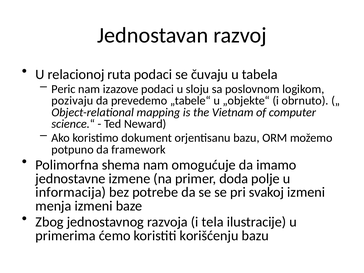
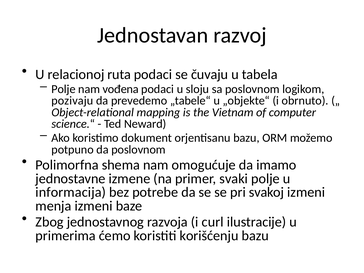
Peric: Peric -> Polje (63, 89)
izazove: izazove -> vođena (121, 89)
da framework: framework -> poslovnom (138, 150)
doda: doda -> svaki (234, 179)
tela: tela -> curl (213, 222)
